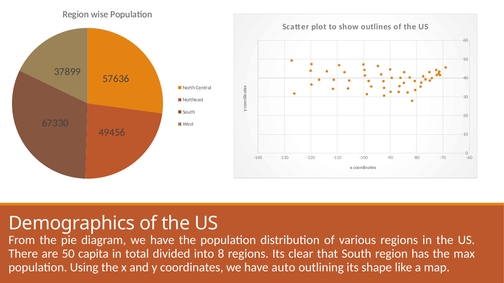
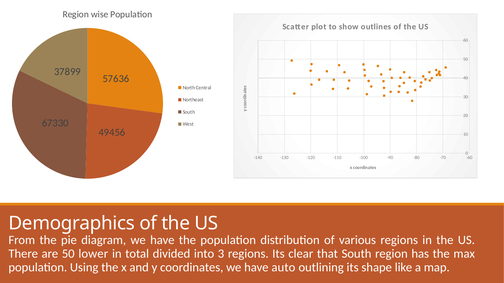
capita: capita -> lower (93, 254)
8: 8 -> 3 (221, 254)
